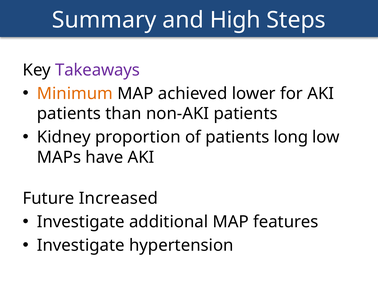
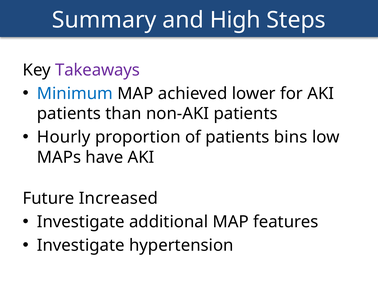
Minimum colour: orange -> blue (75, 94)
Kidney: Kidney -> Hourly (64, 137)
long: long -> bins (291, 137)
